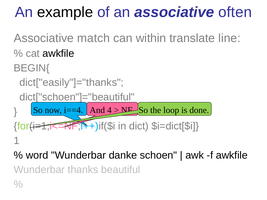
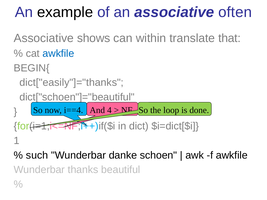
match: match -> shows (94, 38)
line: line -> that (230, 38)
awkfile colour: black -> blue (58, 54)
word: word -> such (37, 155)
